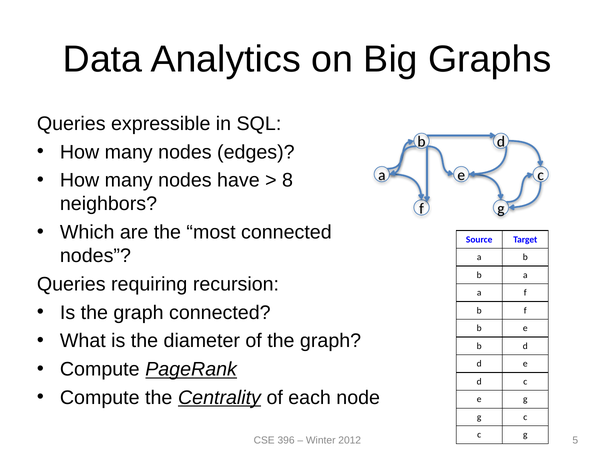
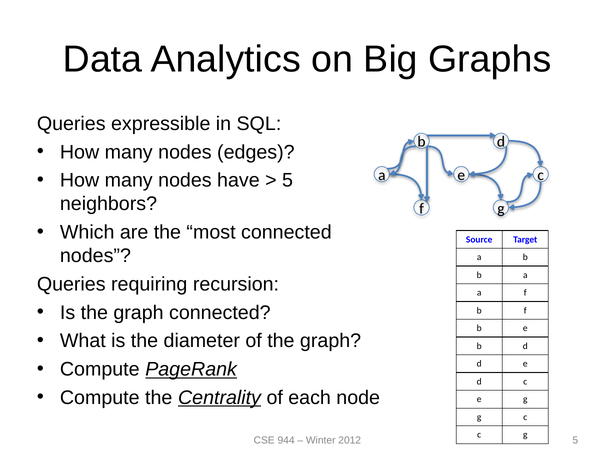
8: 8 -> 5 (288, 181)
396: 396 -> 944 (286, 440)
